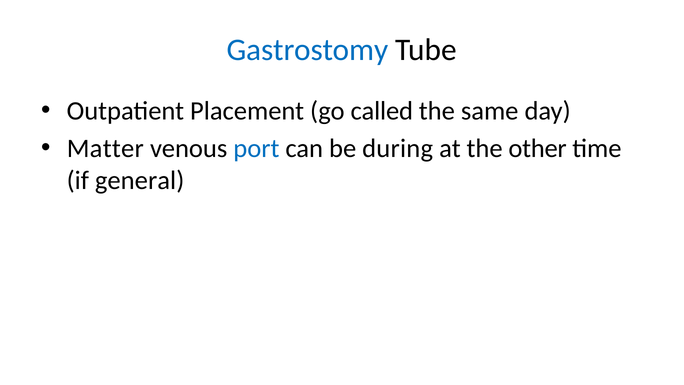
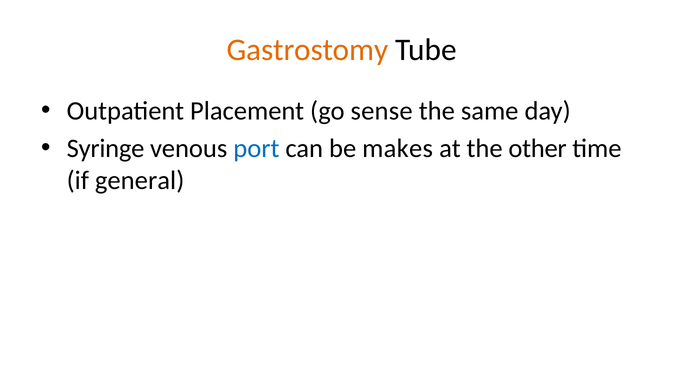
Gastrostomy colour: blue -> orange (307, 50)
called: called -> sense (382, 111)
Matter: Matter -> Syringe (106, 148)
during: during -> makes (398, 148)
